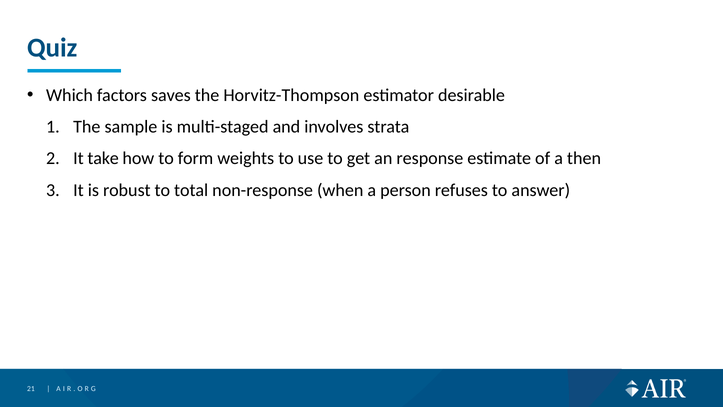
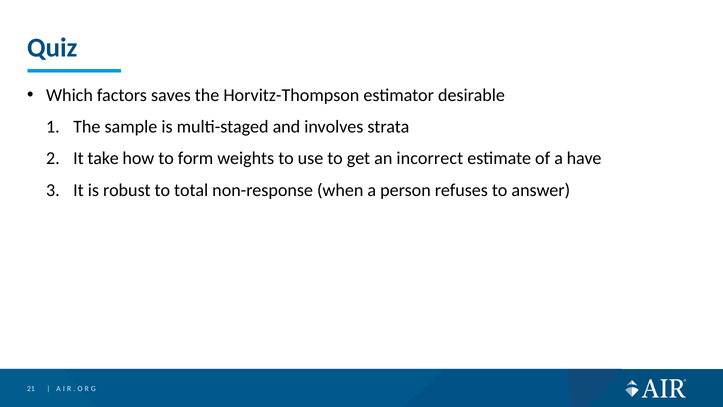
response: response -> incorrect (430, 158)
then: then -> have (584, 158)
